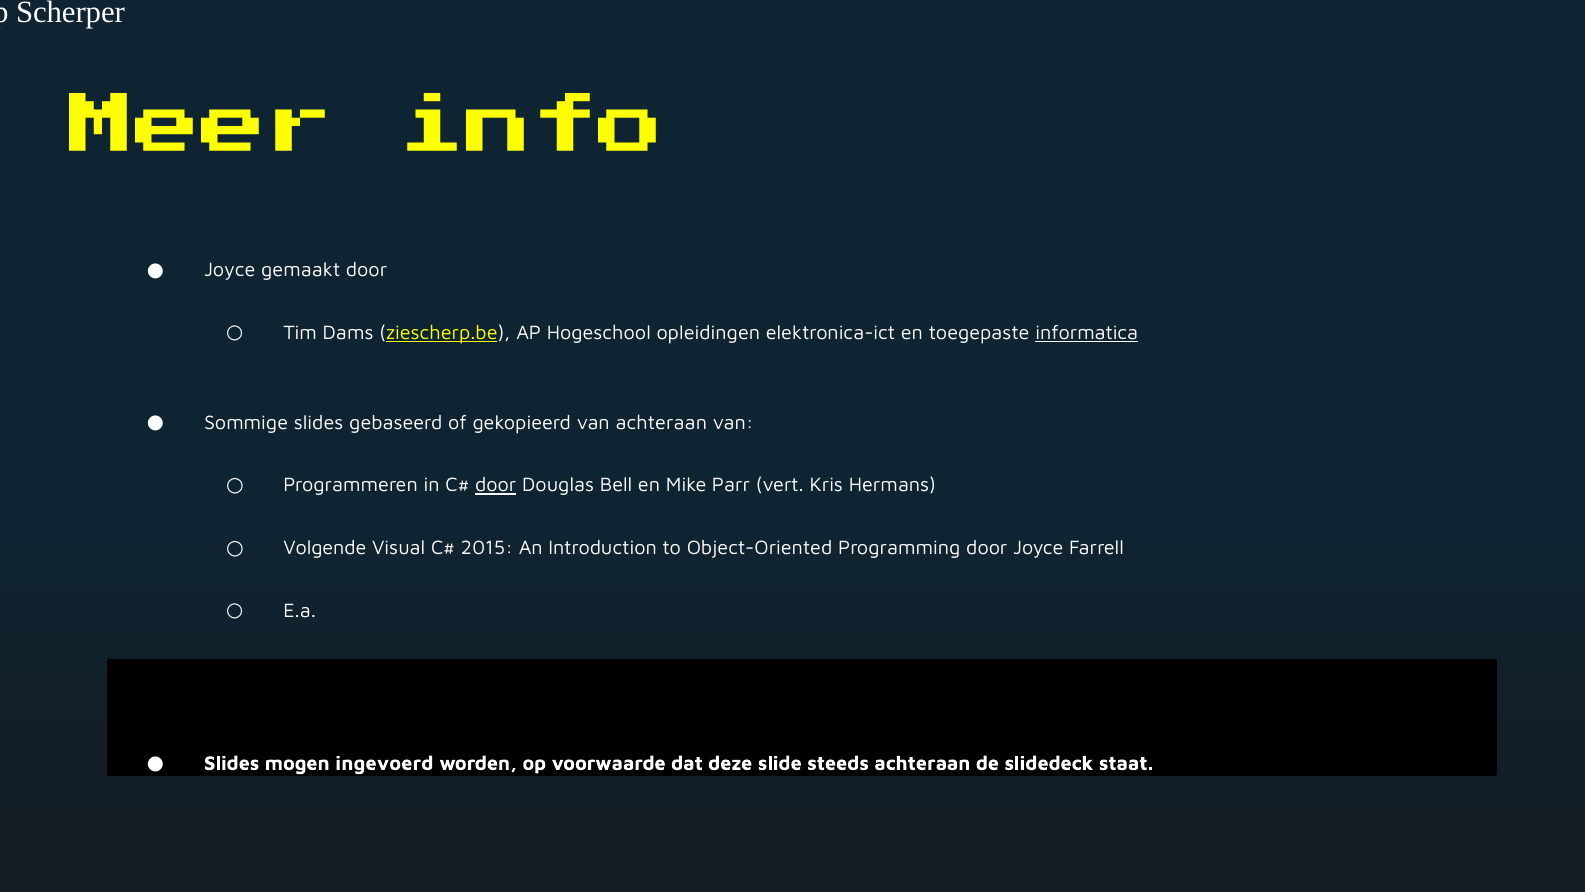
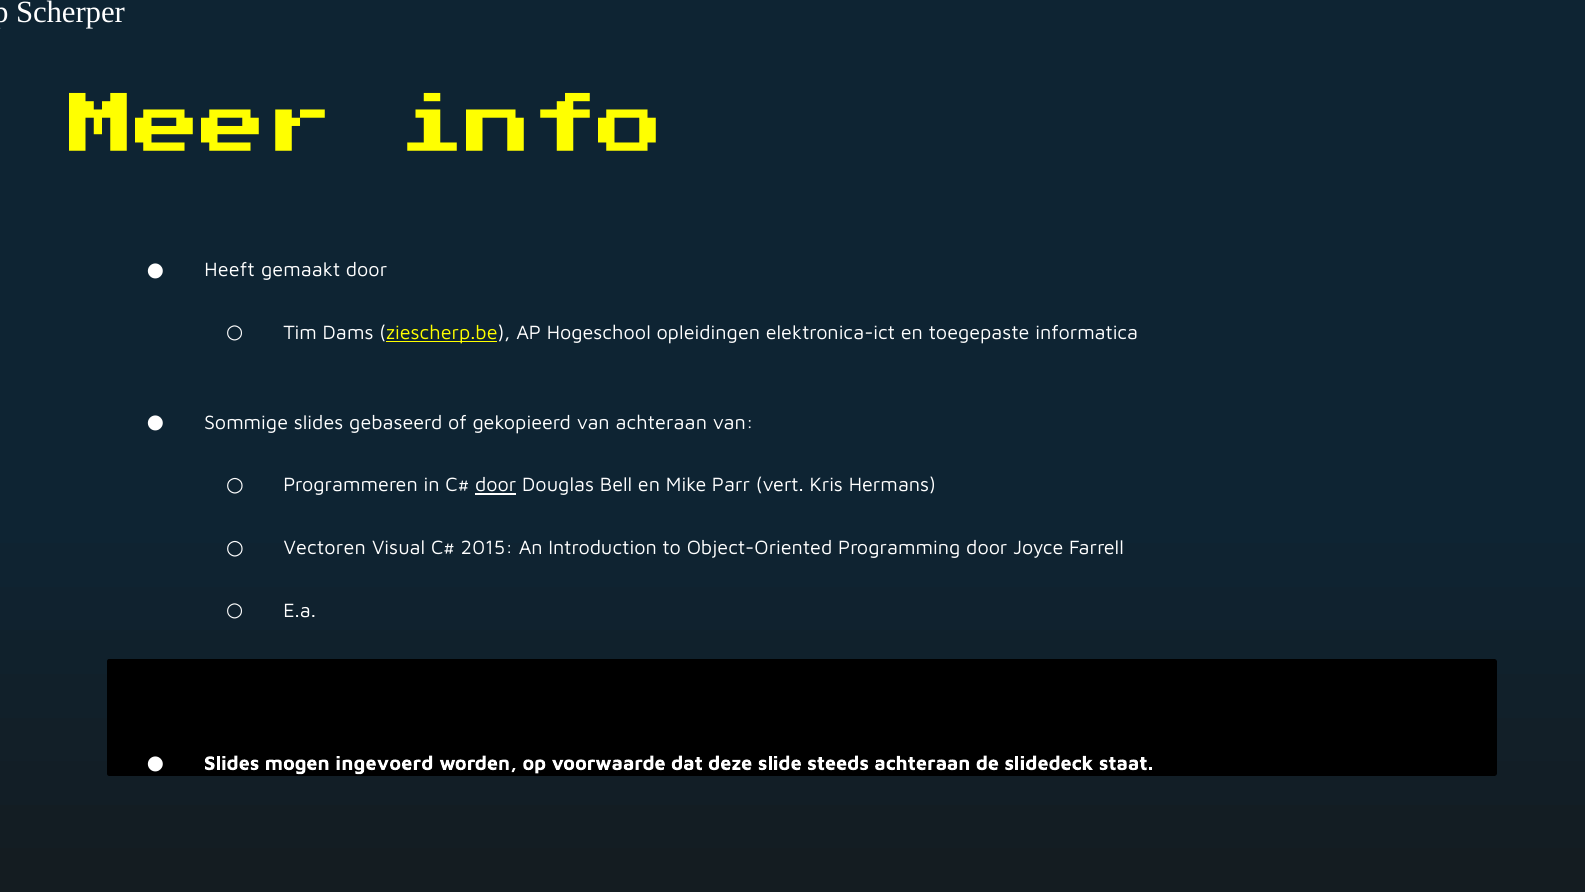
Joyce: Joyce -> Heeft (230, 270)
informatica underline: present -> none (1087, 333)
Volgende: Volgende -> Vectoren (325, 548)
